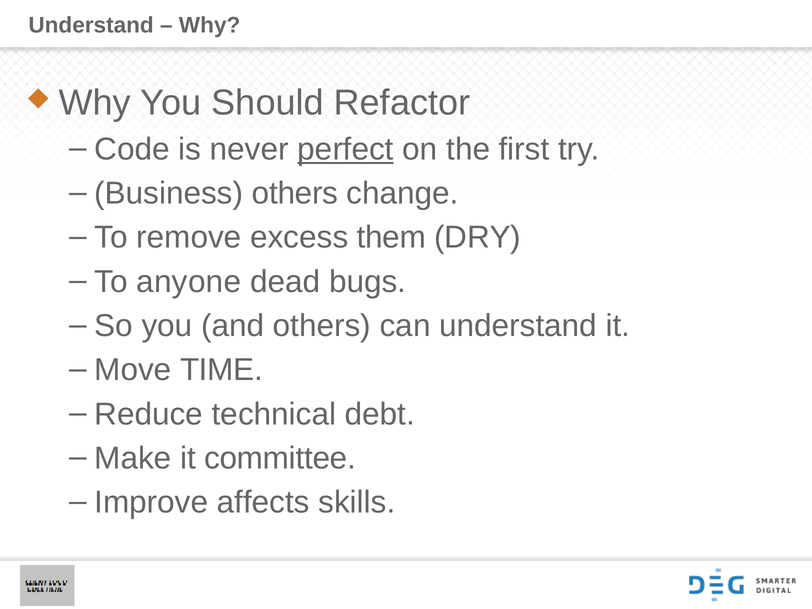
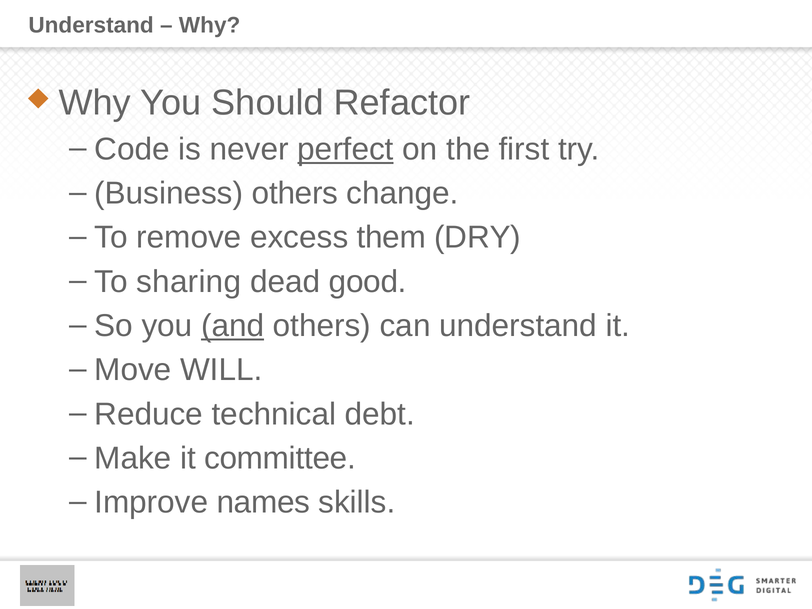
anyone: anyone -> sharing (189, 282)
bugs: bugs -> good (368, 282)
and underline: none -> present (233, 326)
TIME: TIME -> WILL (221, 370)
affects: affects -> names (263, 502)
